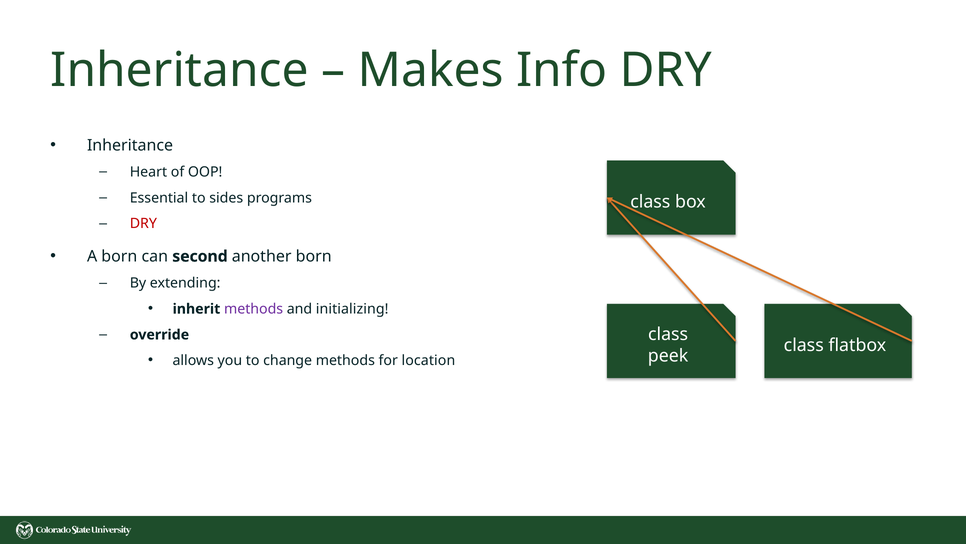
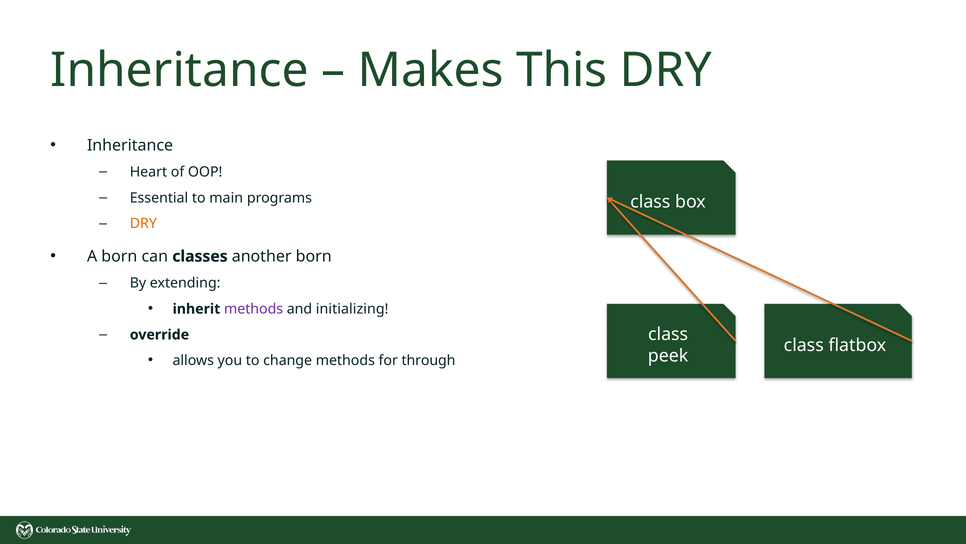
Info: Info -> This (562, 71)
sides: sides -> main (226, 198)
DRY colour: red -> orange (143, 223)
second: second -> classes (200, 256)
location: location -> through (429, 360)
